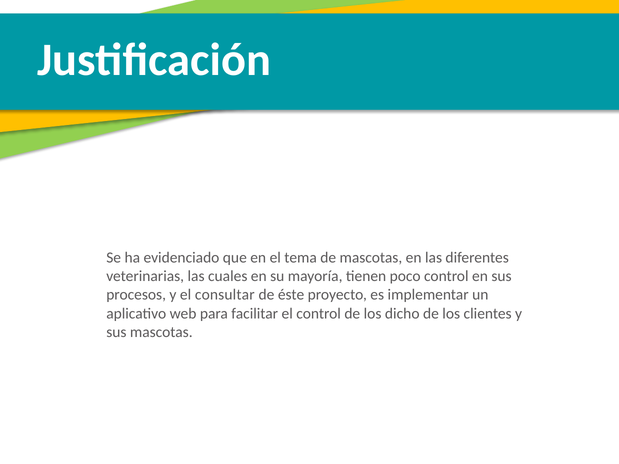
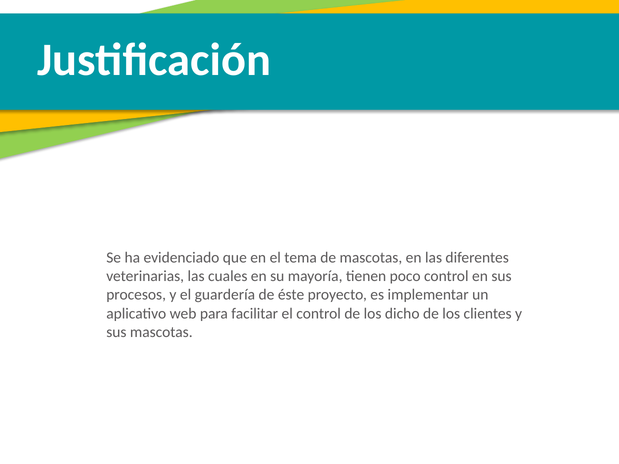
consultar: consultar -> guardería (225, 295)
